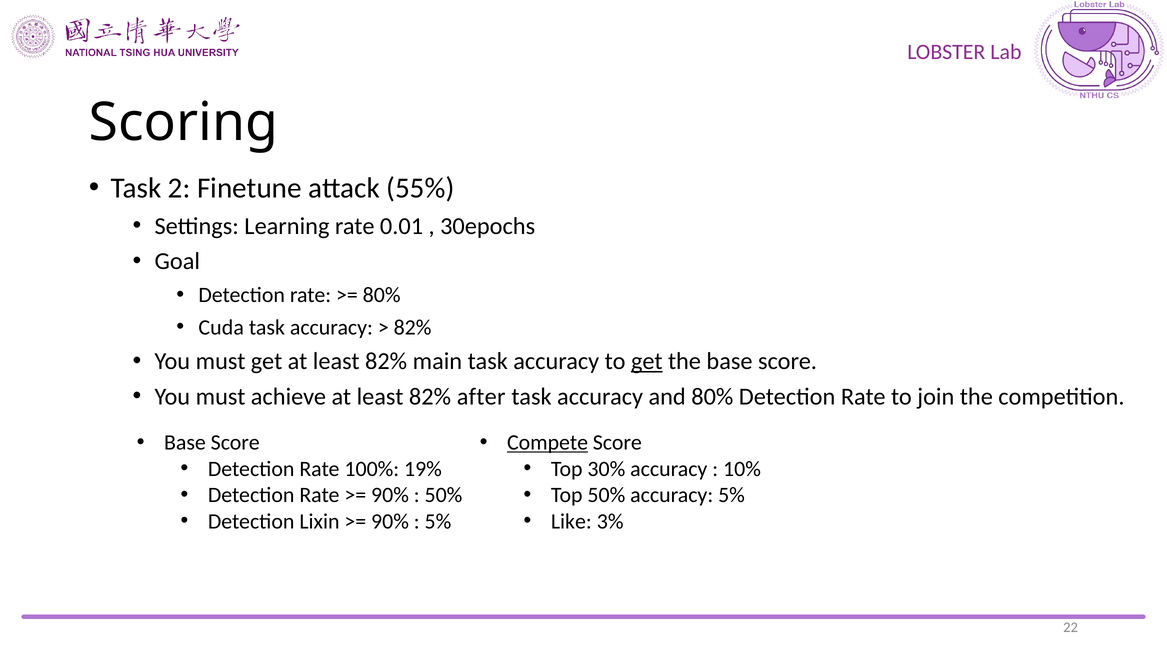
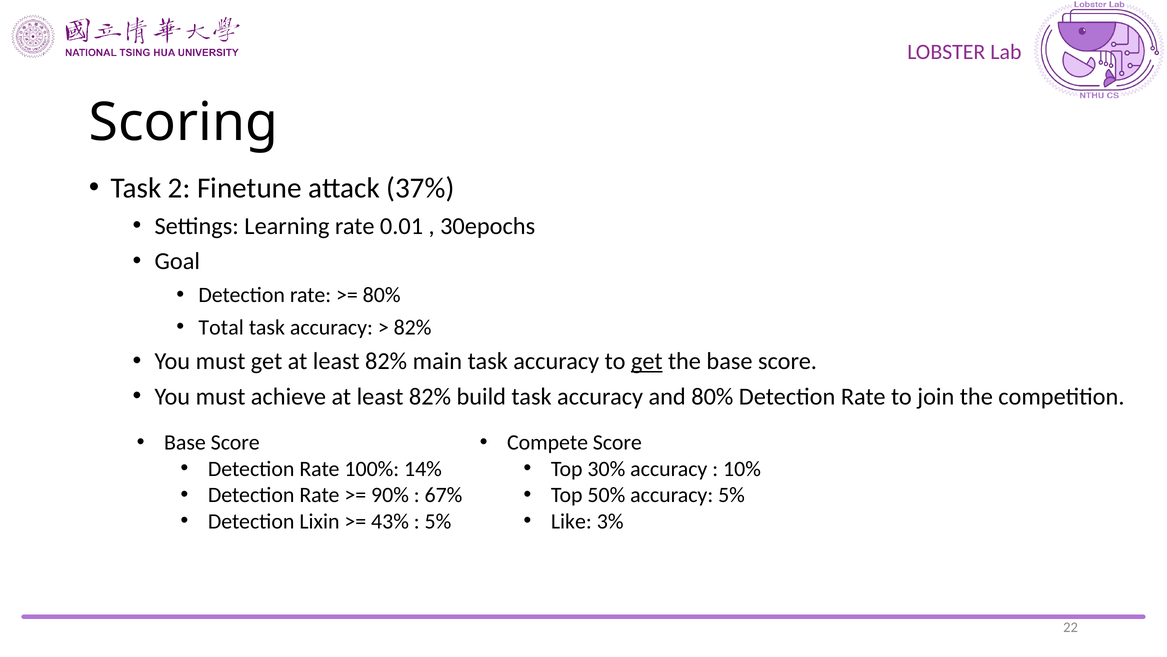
55%: 55% -> 37% (420, 188)
Cuda: Cuda -> Total (221, 327)
after: after -> build (481, 396)
Compete underline: present -> none (548, 442)
19%: 19% -> 14% (423, 468)
50%: 50% -> 67% (443, 495)
90%: 90% -> 43% (390, 521)
